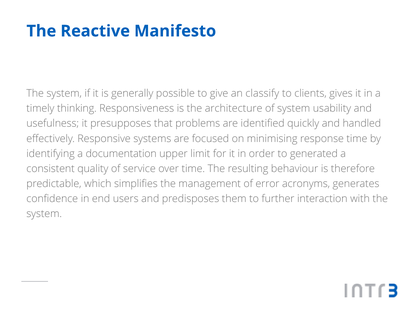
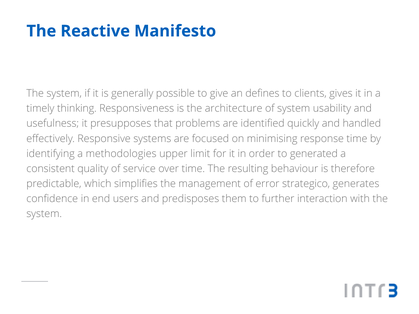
classify: classify -> defines (262, 93)
documentation: documentation -> methodologies (121, 154)
acronyms: acronyms -> strategico (306, 184)
